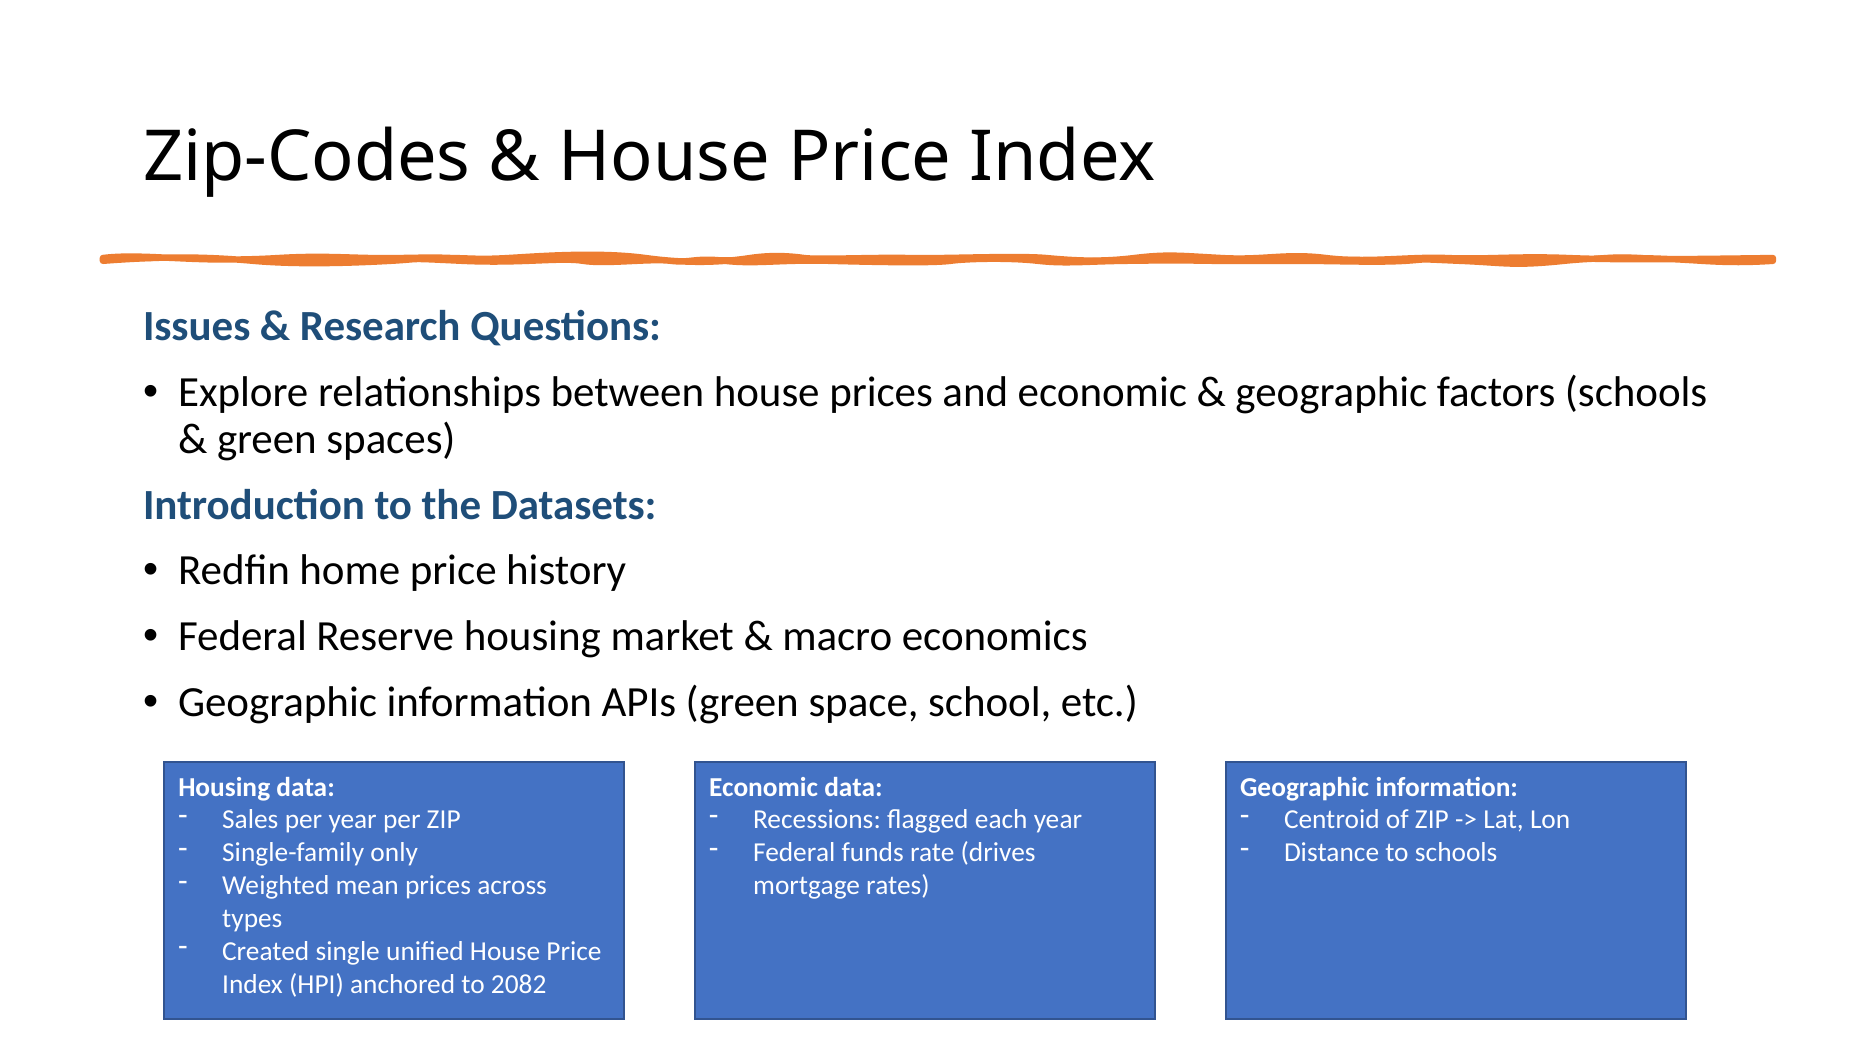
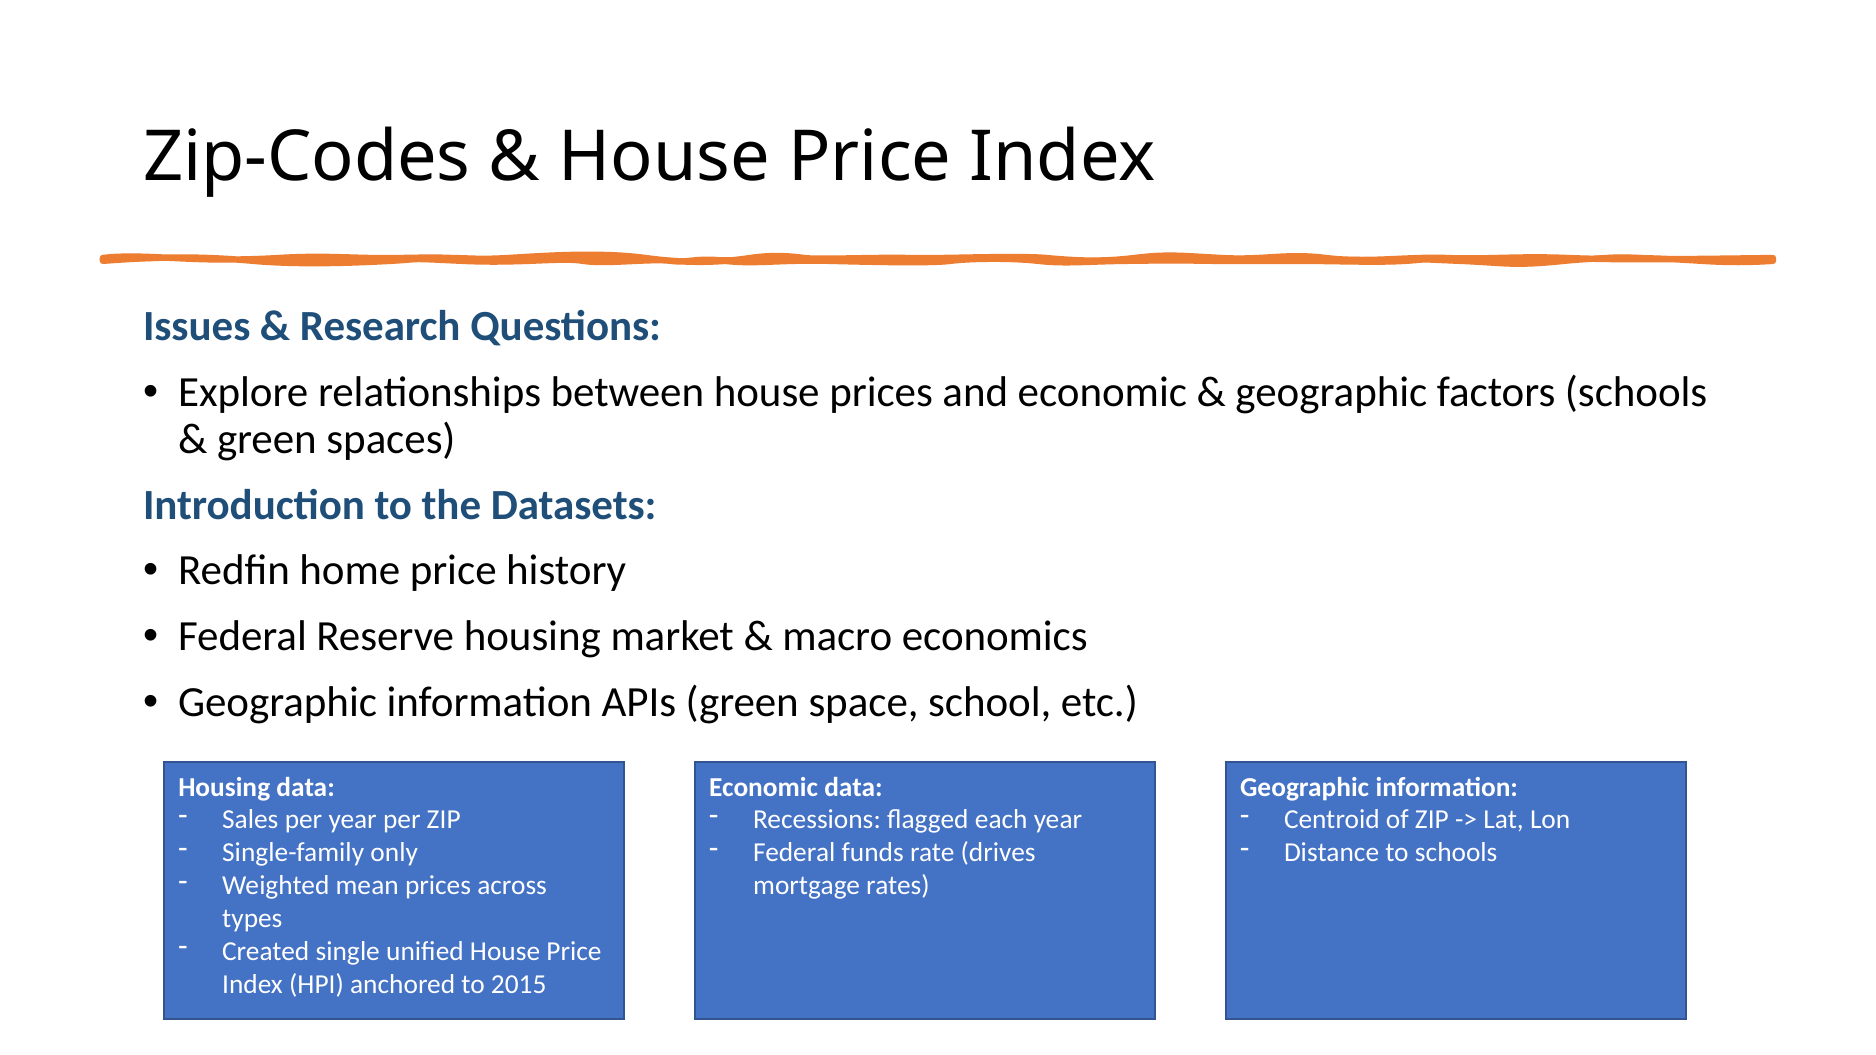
2082: 2082 -> 2015 (519, 984)
